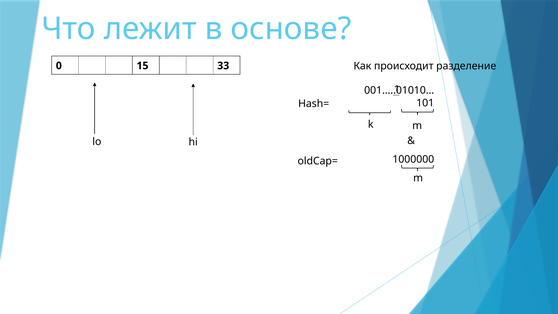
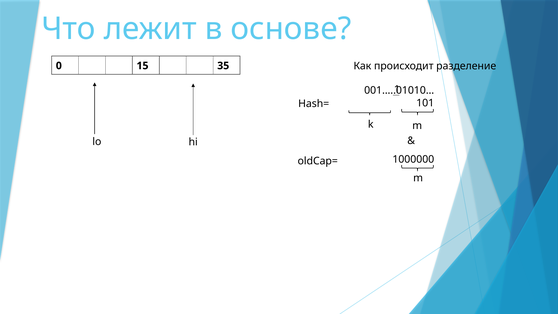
33: 33 -> 35 (223, 66)
